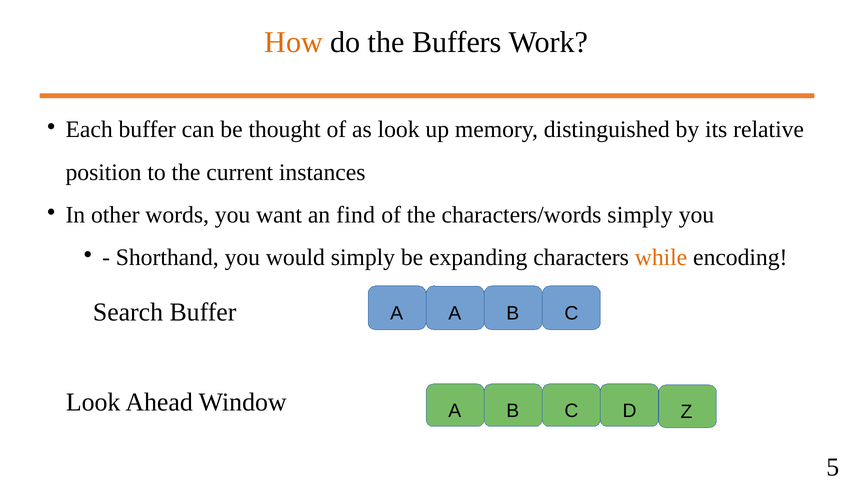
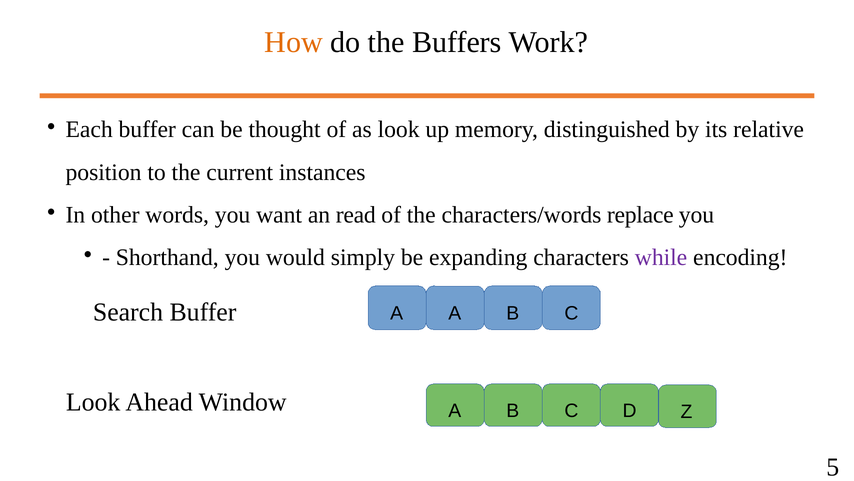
find: find -> read (356, 215)
characters/words simply: simply -> replace (640, 215)
while colour: orange -> purple (661, 257)
